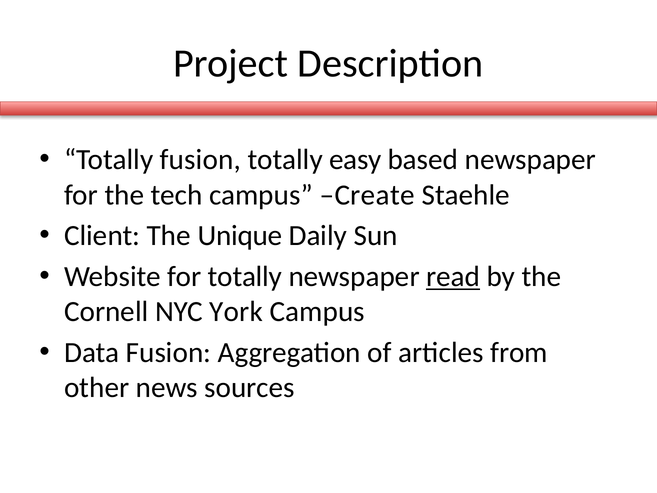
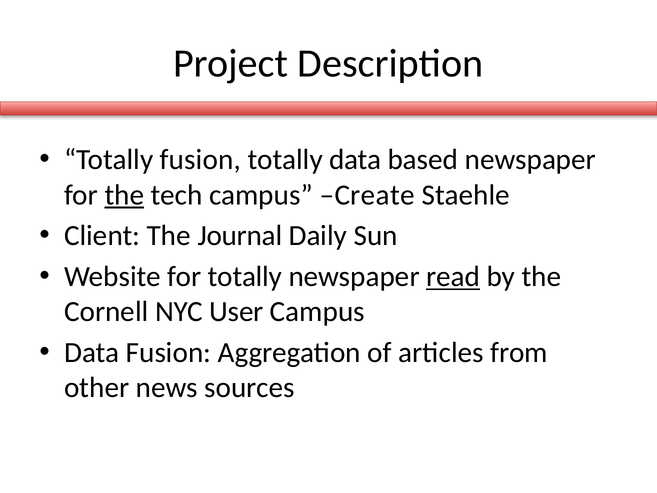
totally easy: easy -> data (355, 160)
the underline: none -> present (124, 195)
Unique: Unique -> Journal (240, 236)
York: York -> User (236, 312)
